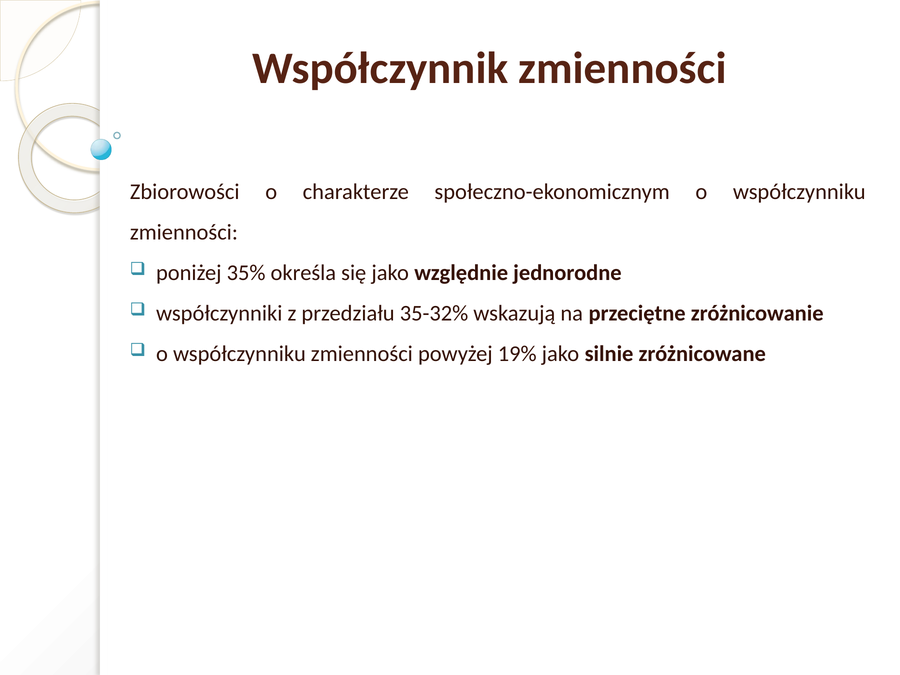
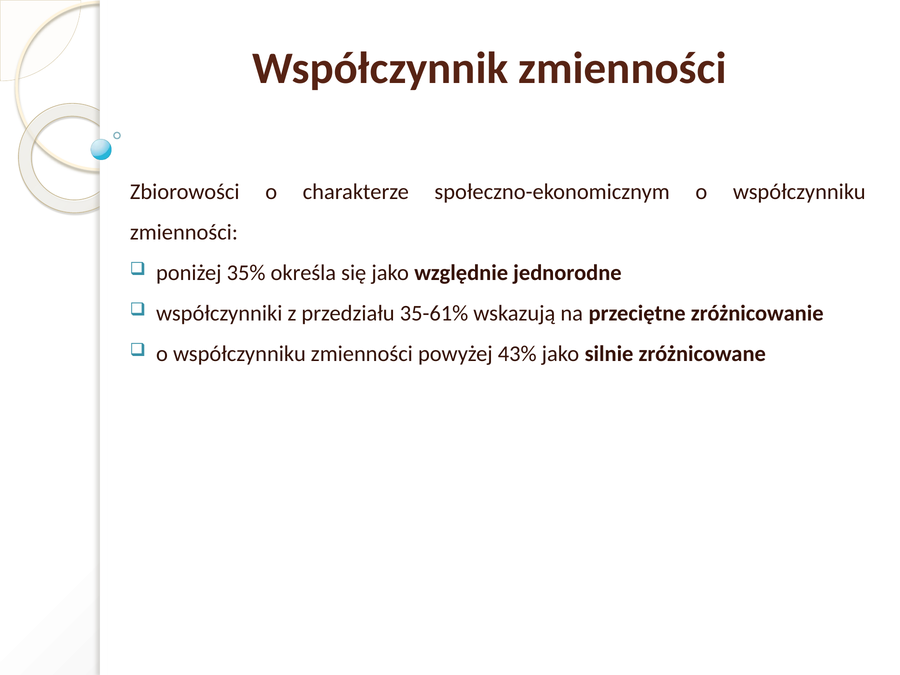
35-32%: 35-32% -> 35-61% (434, 313)
19%: 19% -> 43% (517, 354)
